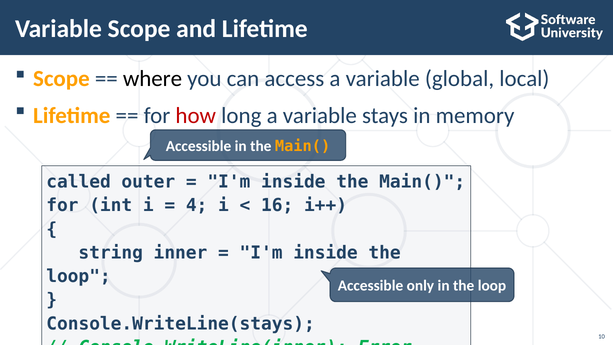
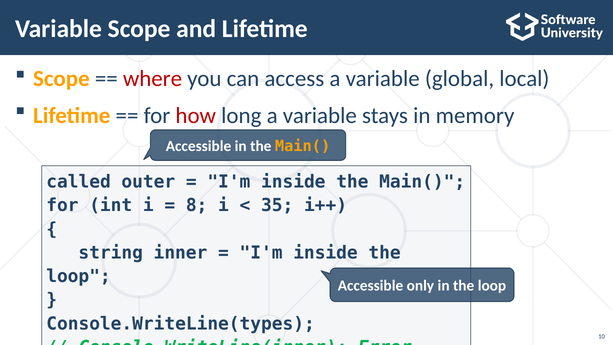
where colour: black -> red (153, 79)
4: 4 -> 8 (197, 205)
16: 16 -> 35 (277, 205)
Console.WriteLine(stays: Console.WriteLine(stays -> Console.WriteLine(types (181, 323)
